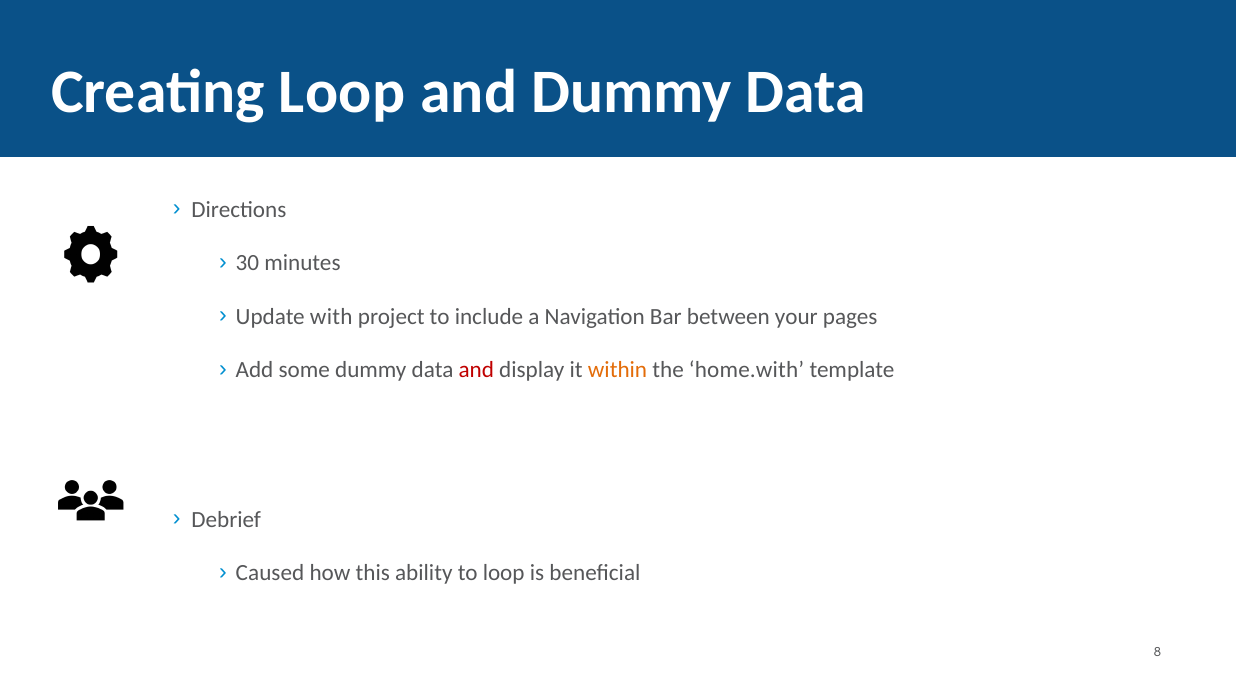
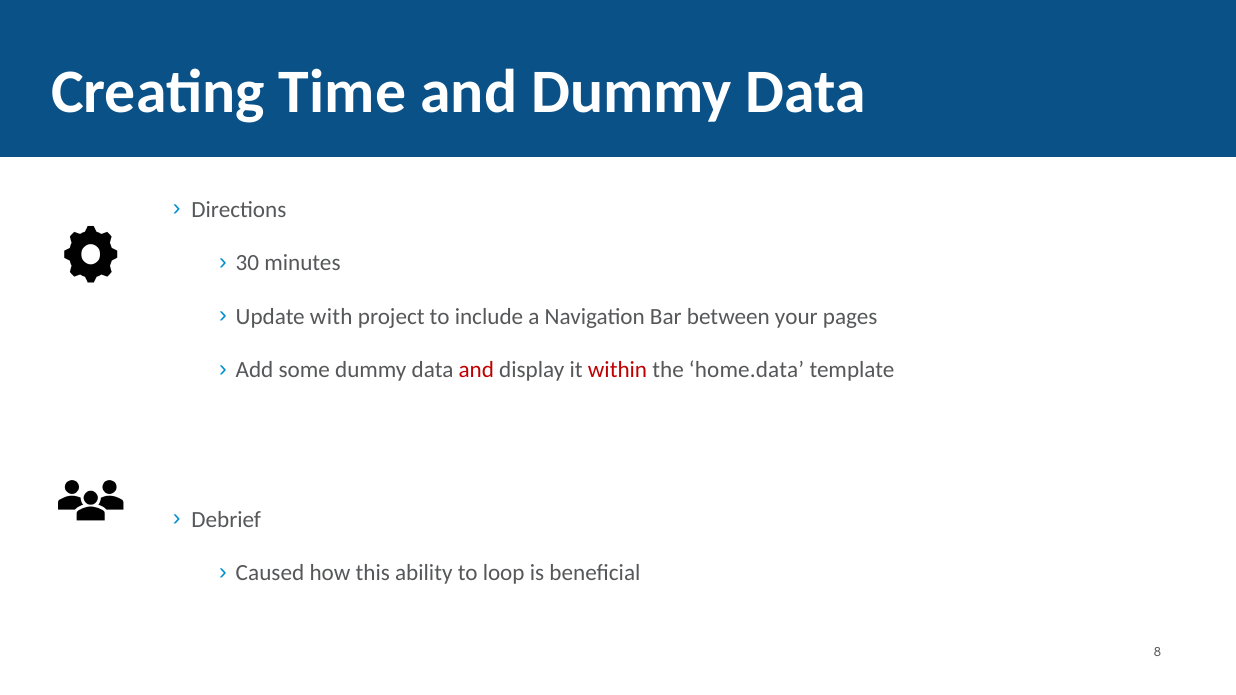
Creating Loop: Loop -> Time (342, 92)
within colour: orange -> red (618, 370)
home.with: home.with -> home.data (747, 370)
